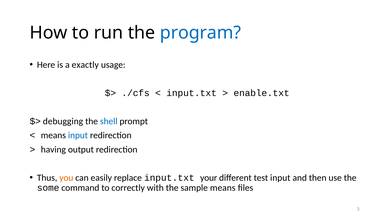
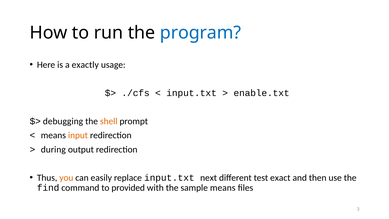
shell colour: blue -> orange (109, 121)
input colour: blue -> orange (78, 135)
having: having -> during (53, 149)
your: your -> next (209, 178)
test input: input -> exact (280, 178)
some: some -> find (48, 188)
correctly: correctly -> provided (128, 188)
